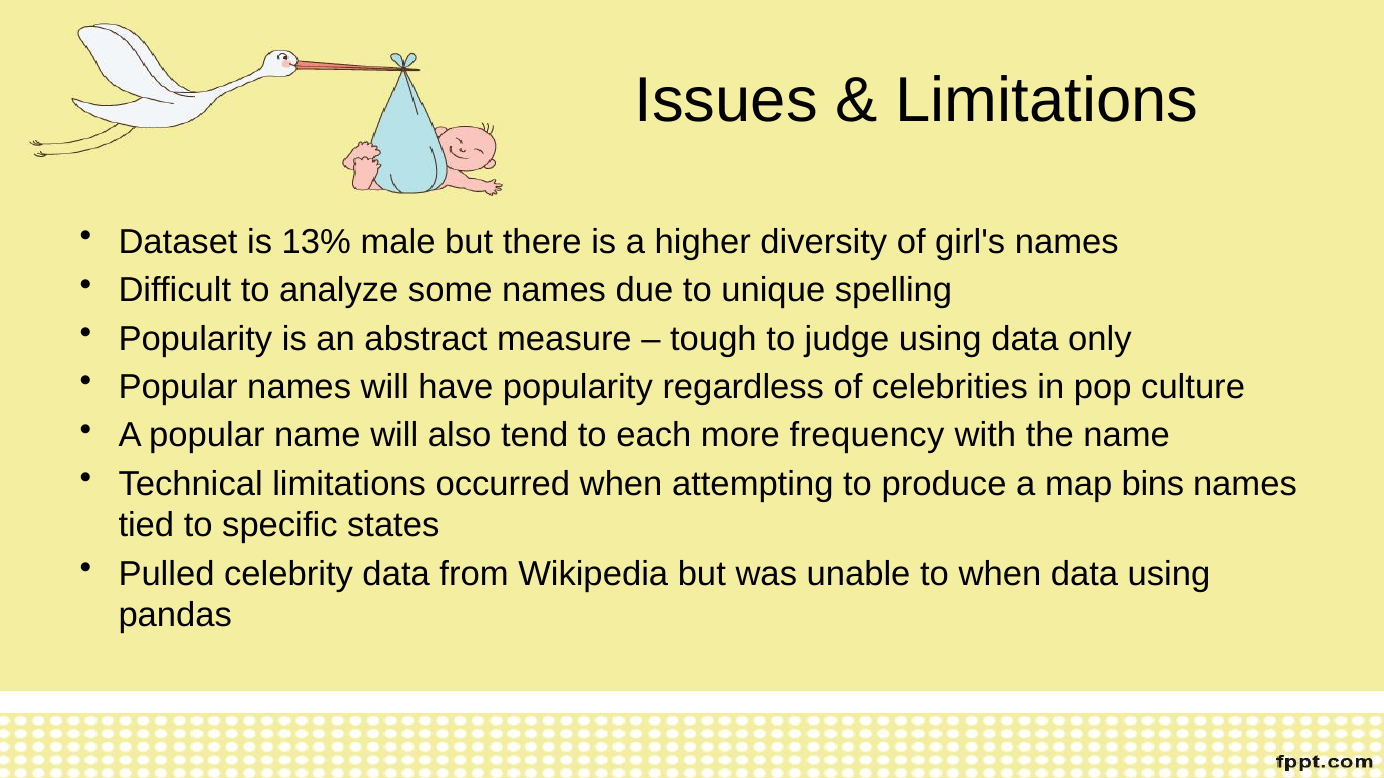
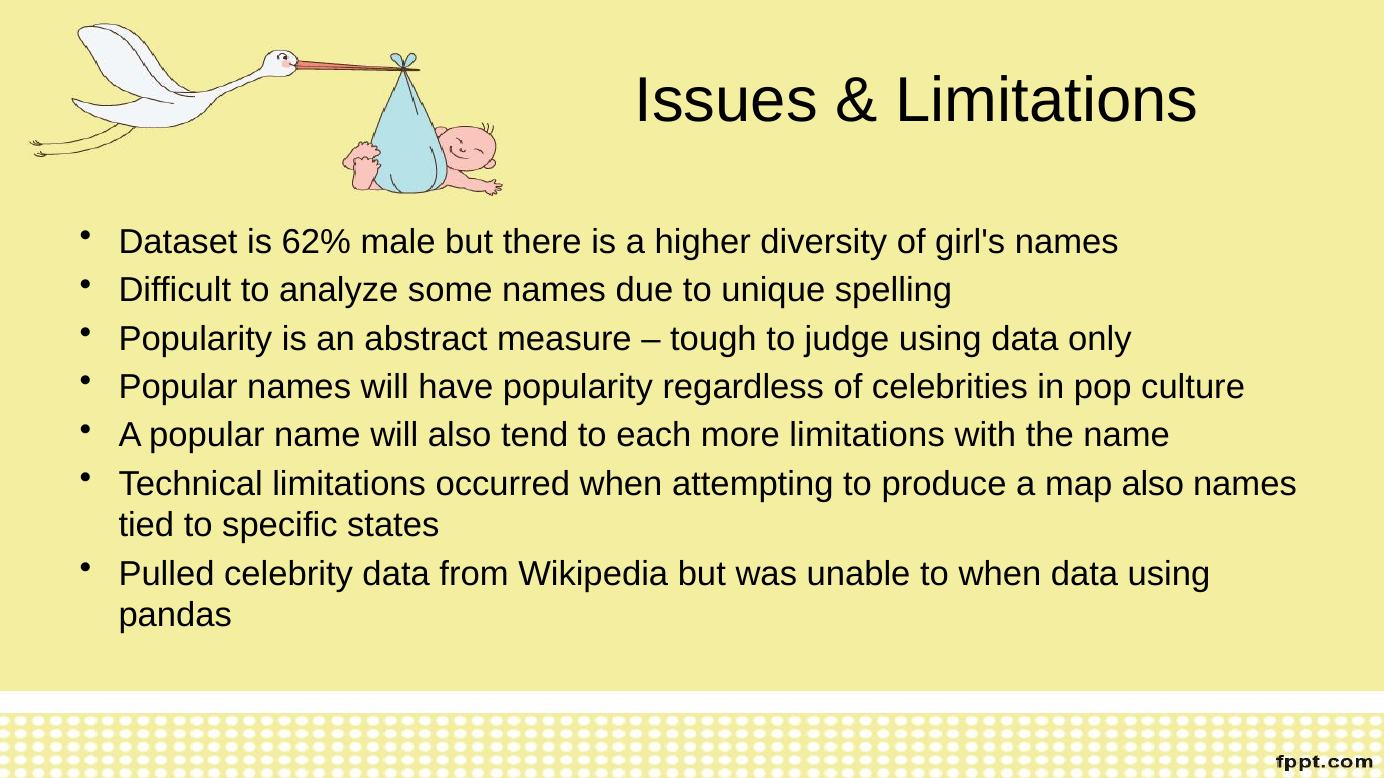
13%: 13% -> 62% (316, 242)
more frequency: frequency -> limitations (867, 436)
map bins: bins -> also (1153, 484)
